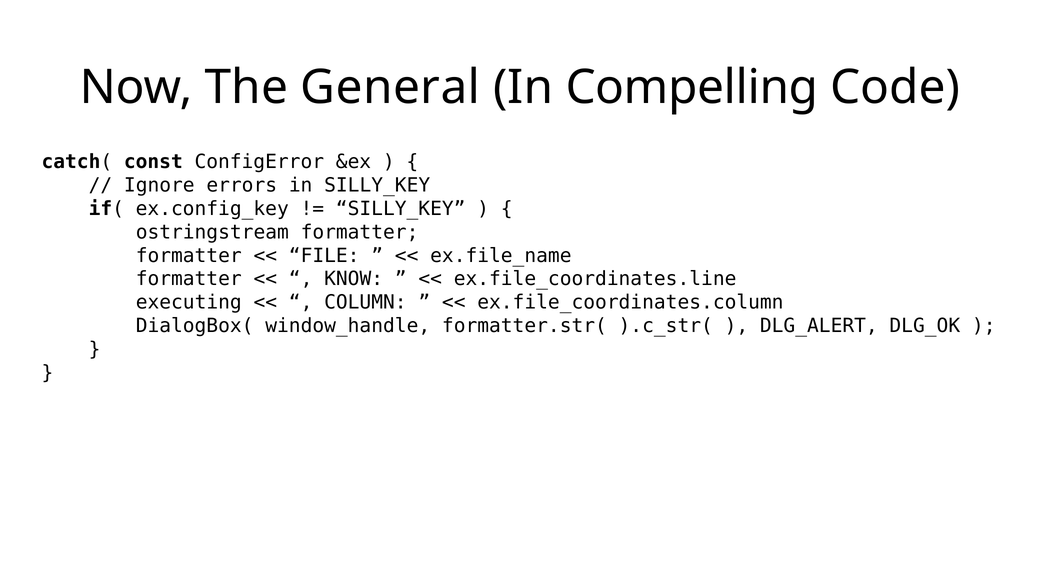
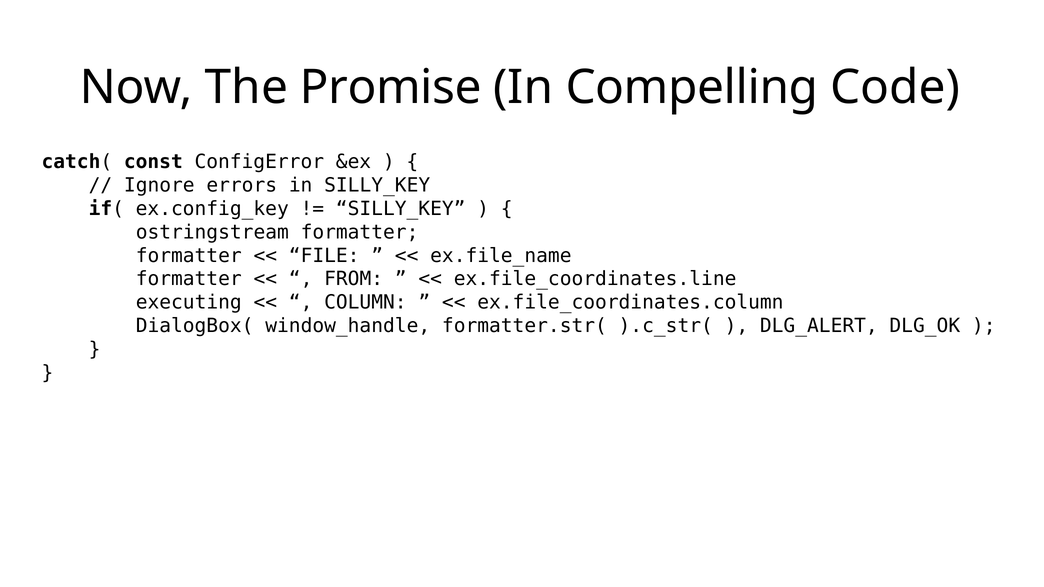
General: General -> Promise (391, 88)
KNOW: KNOW -> FROM (354, 279)
